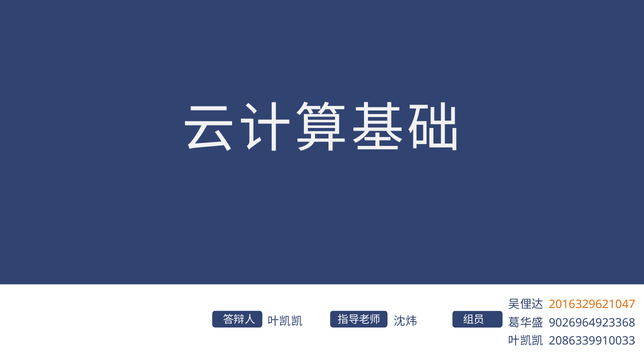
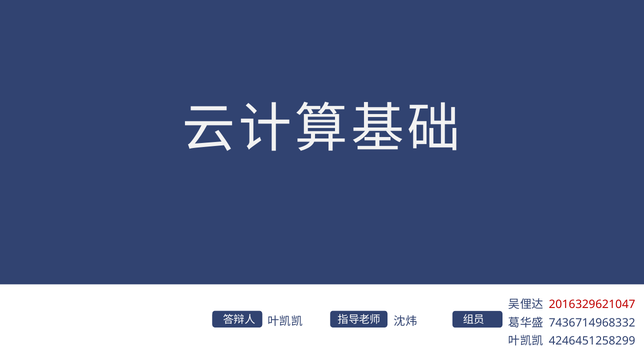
2016329621047 colour: orange -> red (592, 305)
9026964923368: 9026964923368 -> 7436714968332 (592, 323)
2086339910033: 2086339910033 -> 4246451258299 (592, 341)
